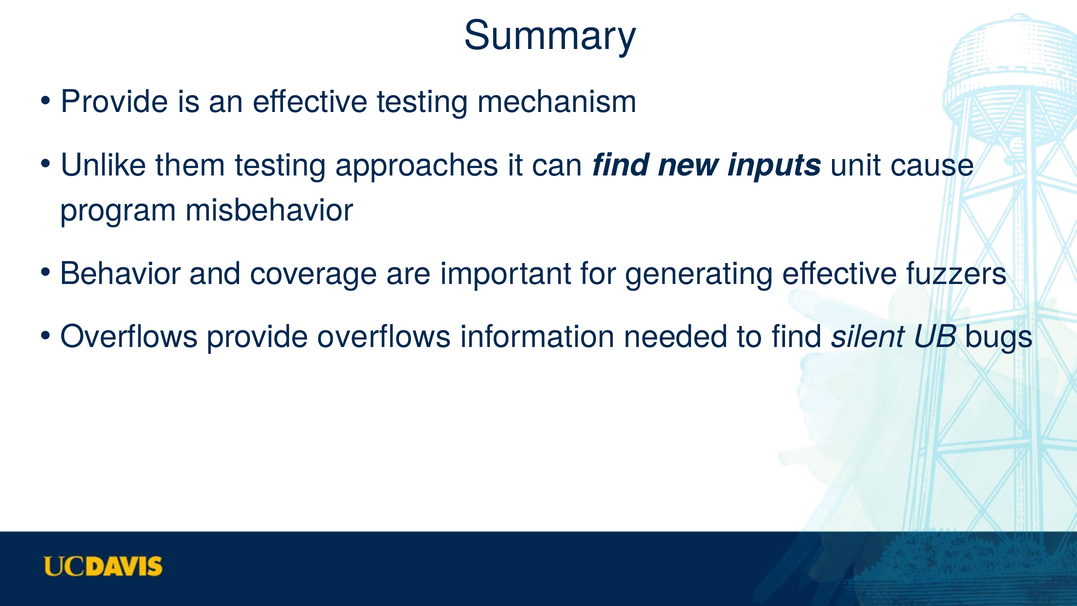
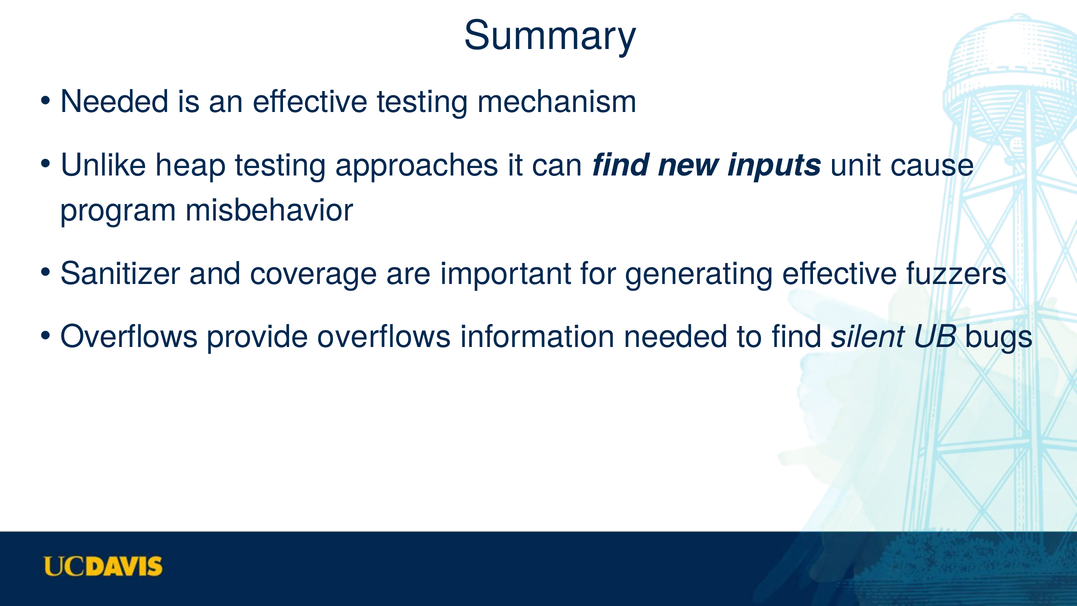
Provide: Provide -> Needed (115, 102)
them: them -> heap (191, 165)
Behavior: Behavior -> Sanitizer (120, 274)
